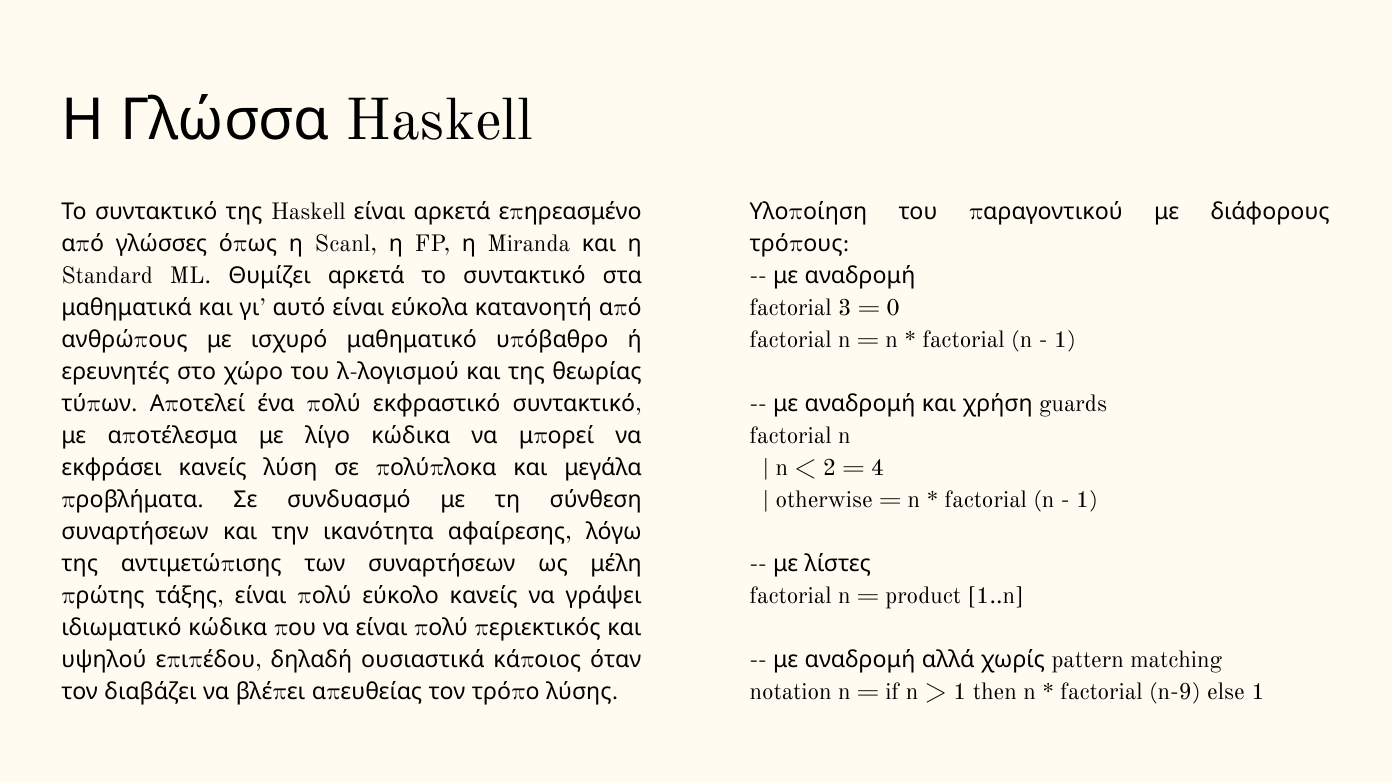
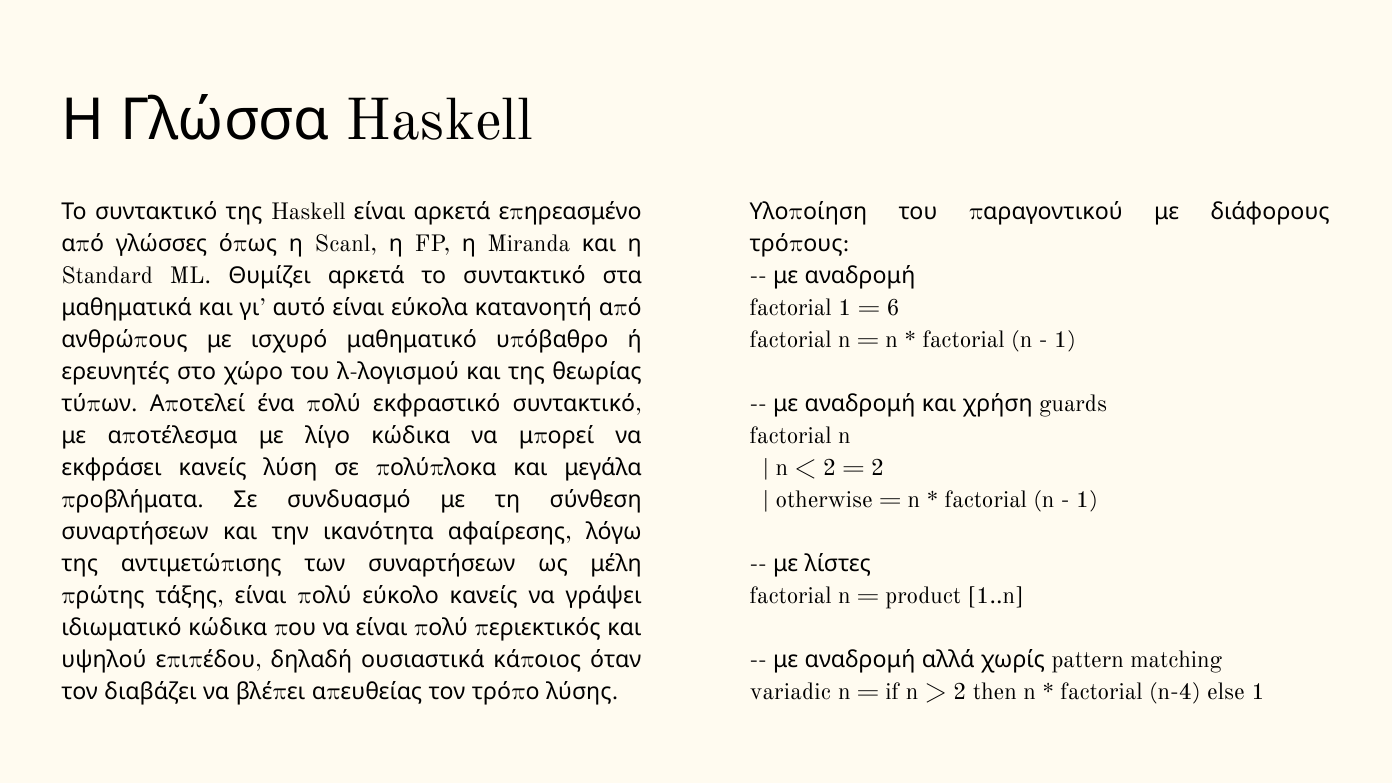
factorial 3: 3 -> 1 (845, 308)
0: 0 -> 6 (893, 308)
4: 4 -> 2 (878, 468)
notation: notation -> variadic (791, 692)
1: 1 -> 2 (960, 692)
n-9: n-9 -> n-4 (1175, 692)
